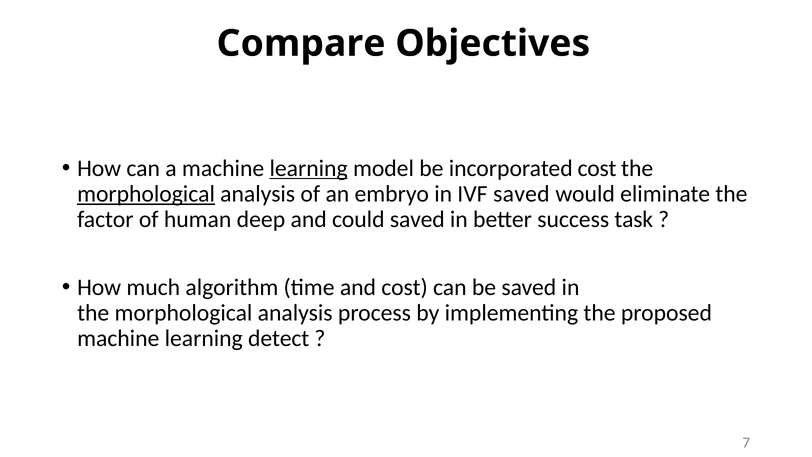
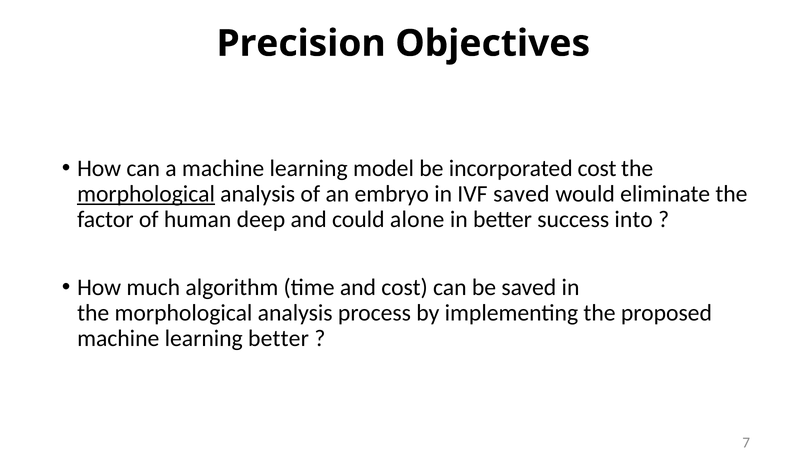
Compare: Compare -> Precision (301, 43)
learning underline: present -> none (309, 168)
could saved: saved -> alone (417, 219)
task: task -> into (634, 219)
learning detect: detect -> better (279, 338)
